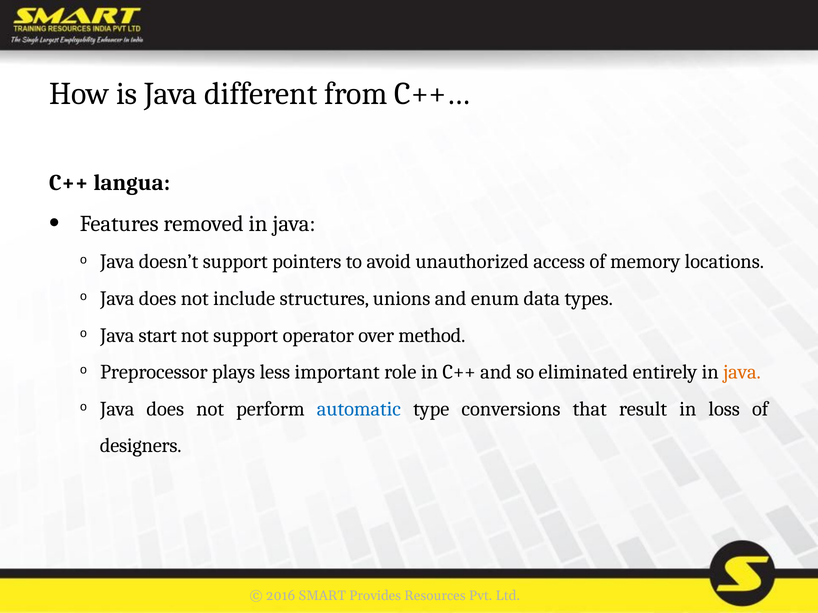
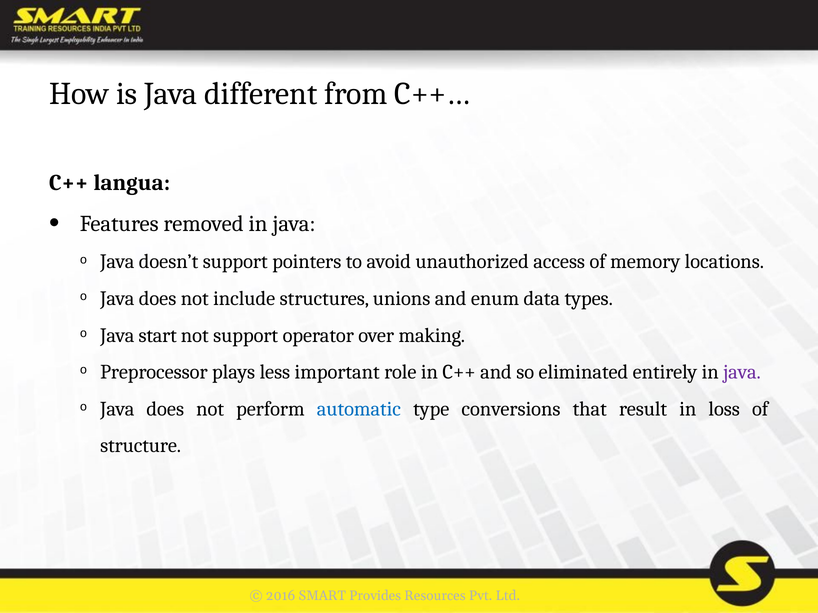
method: method -> making (432, 336)
java colour: orange -> purple (742, 372)
designers: designers -> structure (141, 446)
